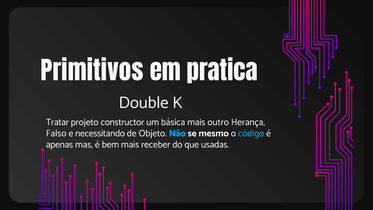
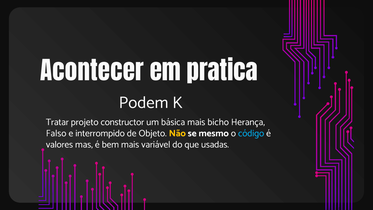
Primitivos: Primitivos -> Acontecer (92, 72)
Double: Double -> Podem (144, 102)
outro: outro -> bicho (218, 122)
necessitando: necessitando -> interrompido (100, 133)
Não colour: light blue -> yellow (177, 133)
apenas: apenas -> valores (59, 144)
receber: receber -> variável (156, 144)
